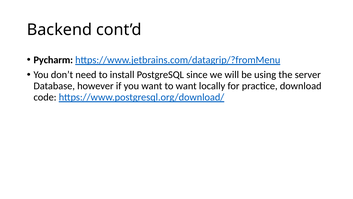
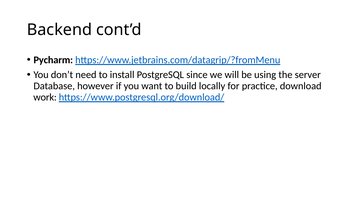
to want: want -> build (186, 86)
code: code -> work (45, 97)
